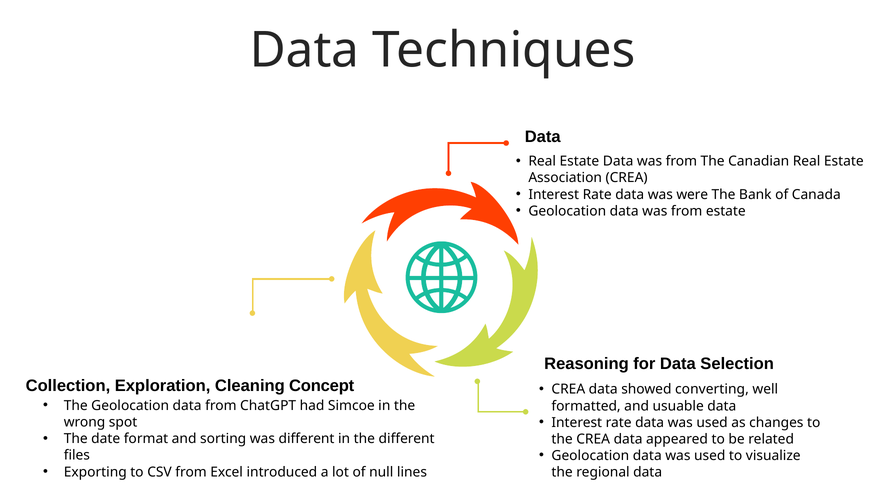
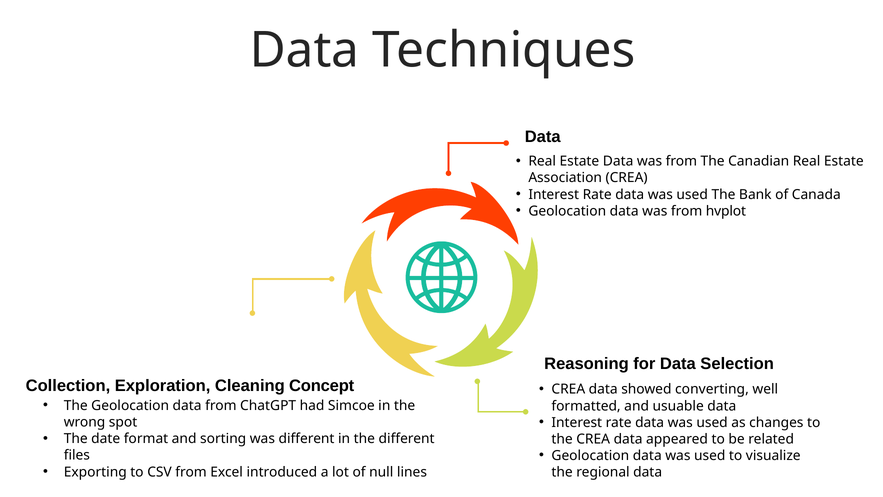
were: were -> used (692, 194)
from estate: estate -> hvplot (726, 211)
